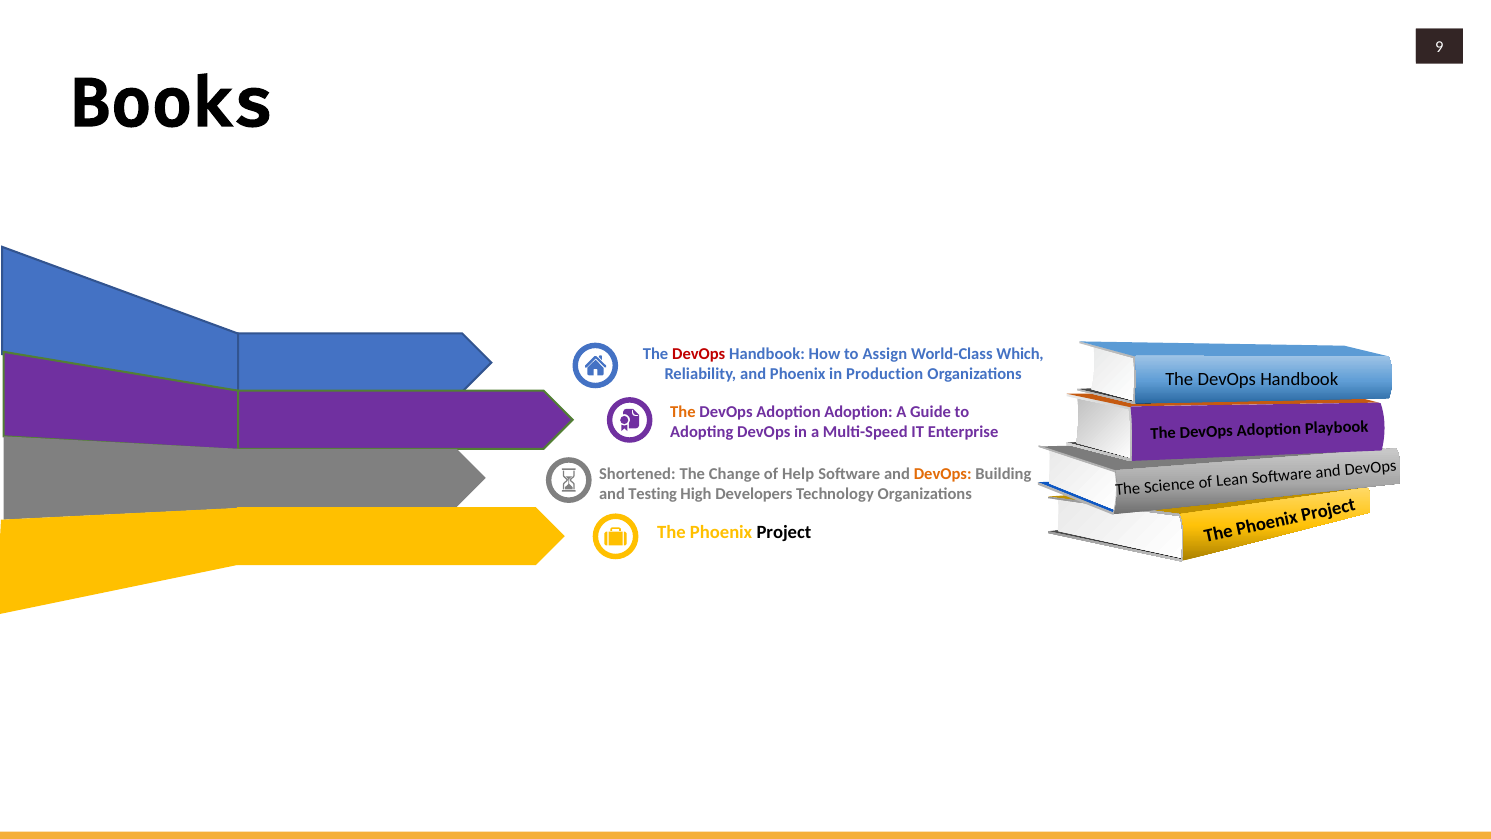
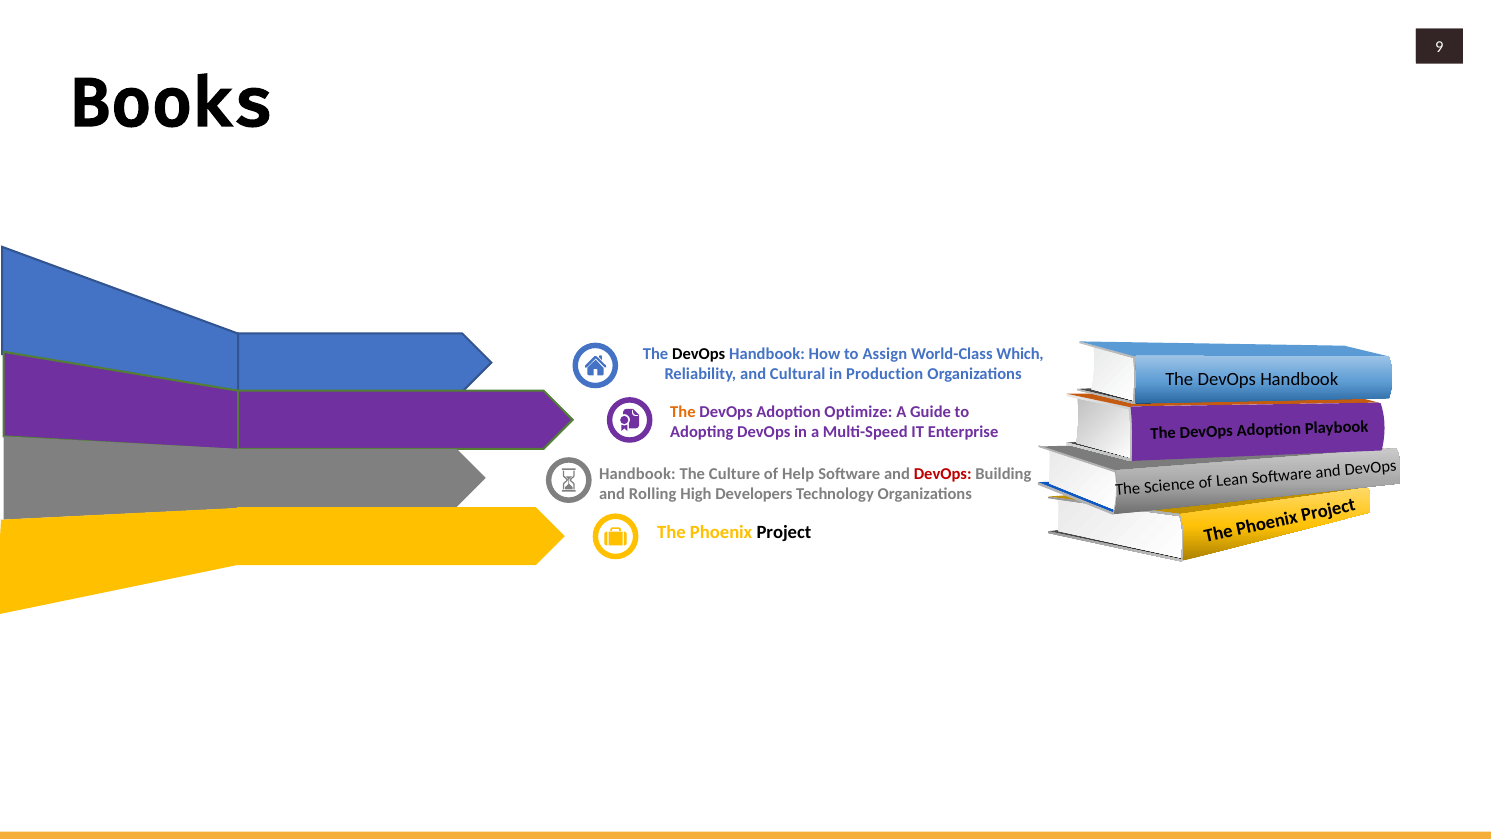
DevOps colour: red -> black (699, 354)
and Phoenix: Phoenix -> Cultural (798, 374)
Adoption Adoption: Adoption -> Optimize (858, 412)
Shortened: Shortened -> Handbook (637, 474)
Change: Change -> Culture (735, 474)
DevOps colour: orange -> red (943, 474)
Testing: Testing -> Rolling (653, 494)
